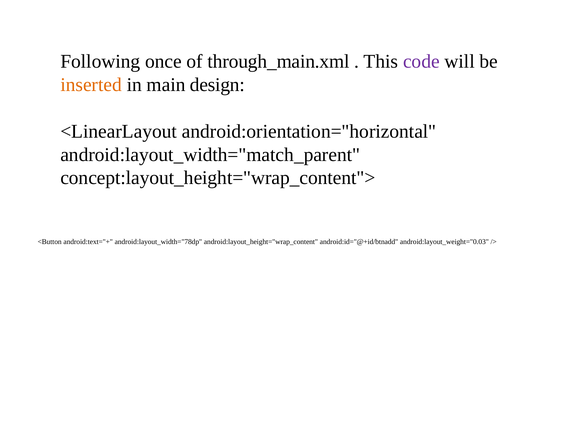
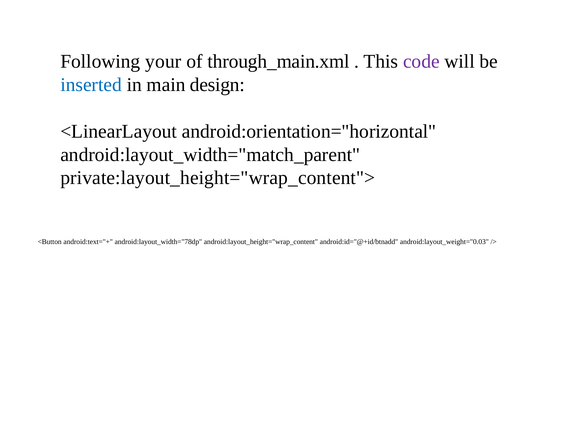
once: once -> your (163, 61)
inserted colour: orange -> blue (91, 85)
concept:layout_height="wrap_content">: concept:layout_height="wrap_content"> -> private:layout_height="wrap_content"> (218, 178)
